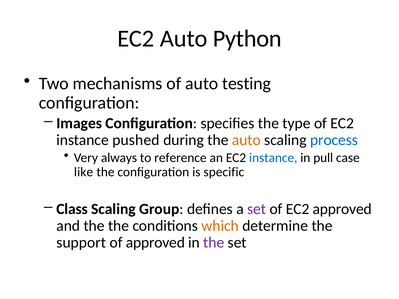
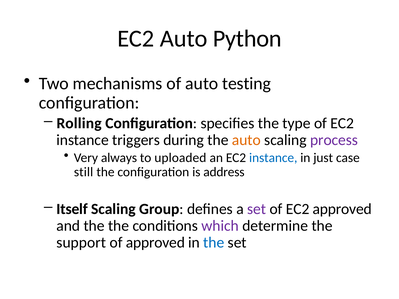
Images: Images -> Rolling (79, 123)
pushed: pushed -> triggers (136, 140)
process colour: blue -> purple (334, 140)
reference: reference -> uploaded (180, 158)
pull: pull -> just (323, 158)
like: like -> still (84, 172)
specific: specific -> address (224, 172)
Class: Class -> Itself (72, 209)
which colour: orange -> purple (220, 226)
the colour: purple -> blue (214, 243)
